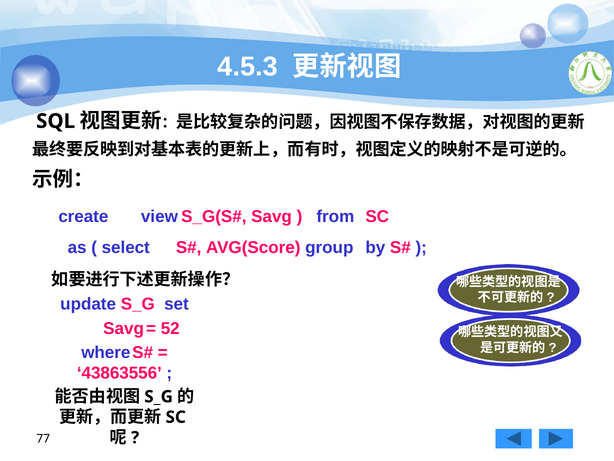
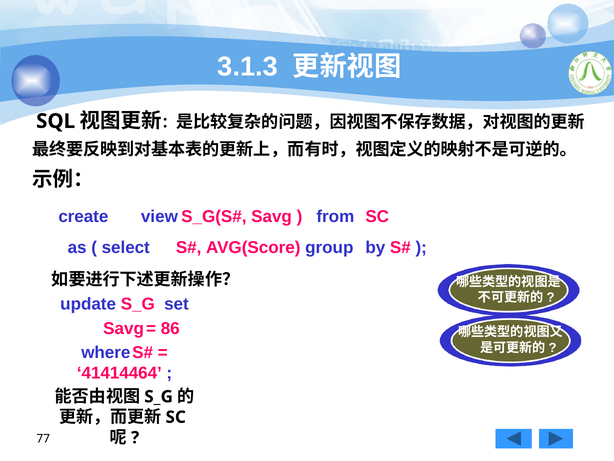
4.5.3: 4.5.3 -> 3.1.3 (248, 67)
52: 52 -> 86 (170, 328)
43863556: 43863556 -> 41414464 (119, 372)
